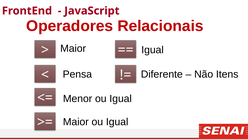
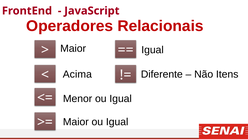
Pensa: Pensa -> Acima (77, 75)
